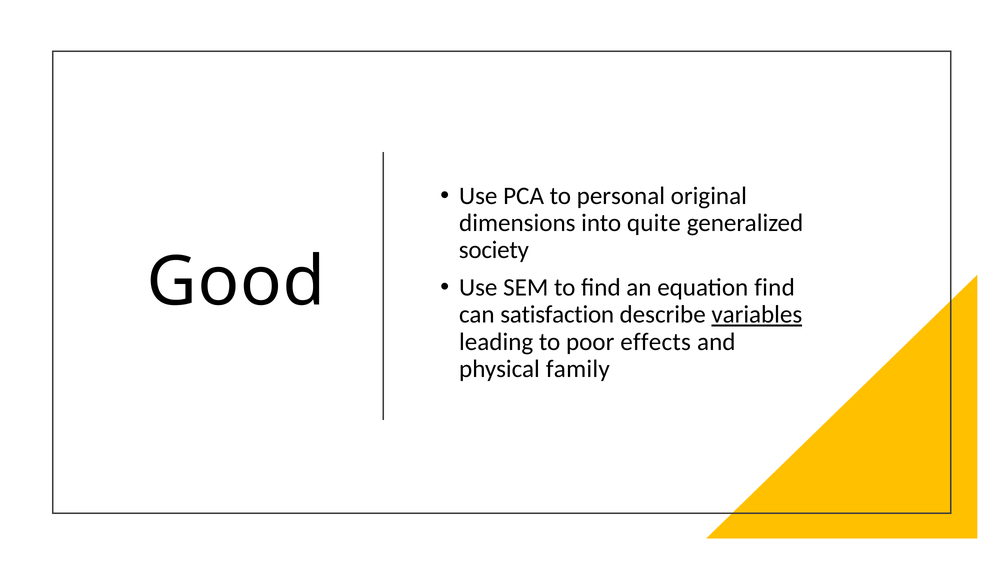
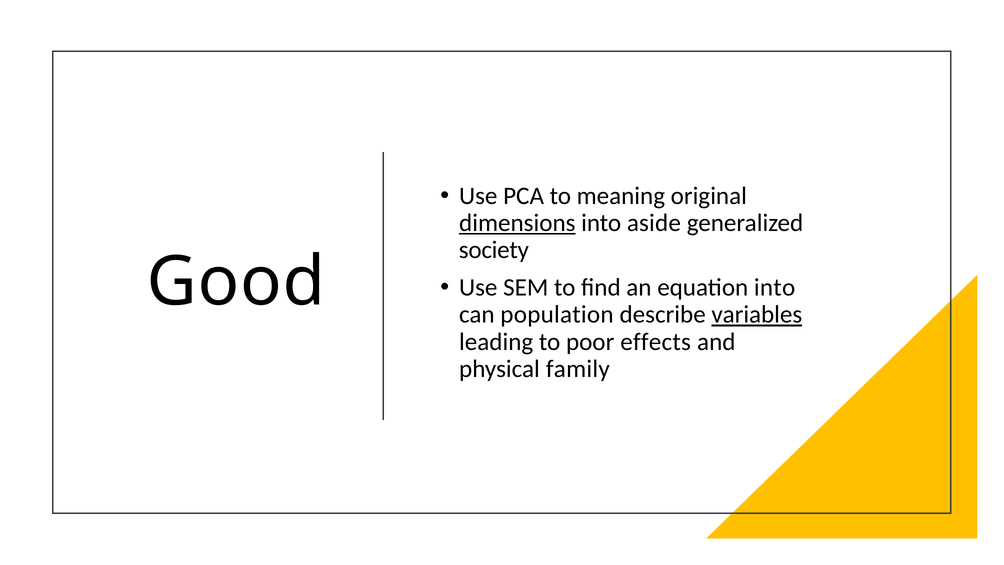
personal: personal -> meaning (621, 196)
dimensions underline: none -> present (517, 223)
quite: quite -> aside (654, 223)
equation find: find -> into (775, 287)
satisfaction: satisfaction -> population (557, 315)
